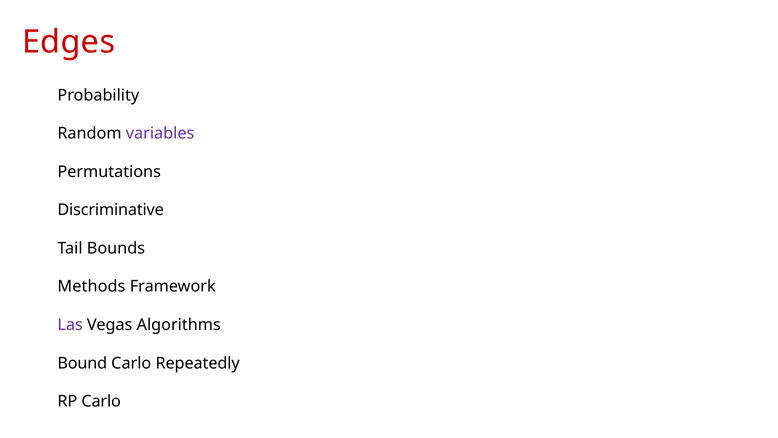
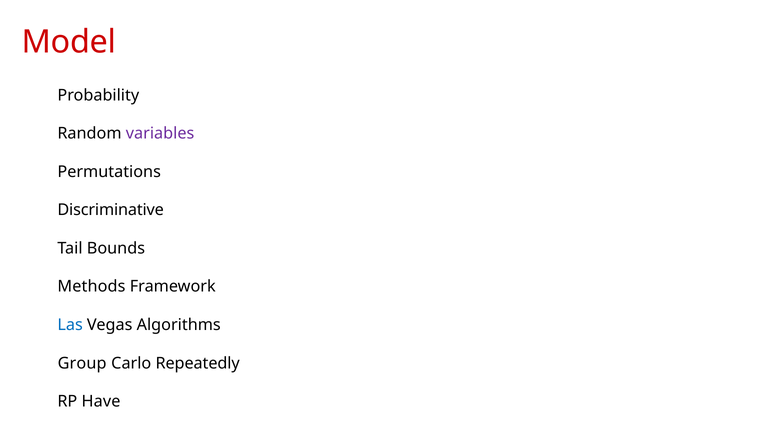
Edges: Edges -> Model (69, 42)
Las colour: purple -> blue (70, 325)
Bound: Bound -> Group (82, 363)
RP Carlo: Carlo -> Have (101, 401)
